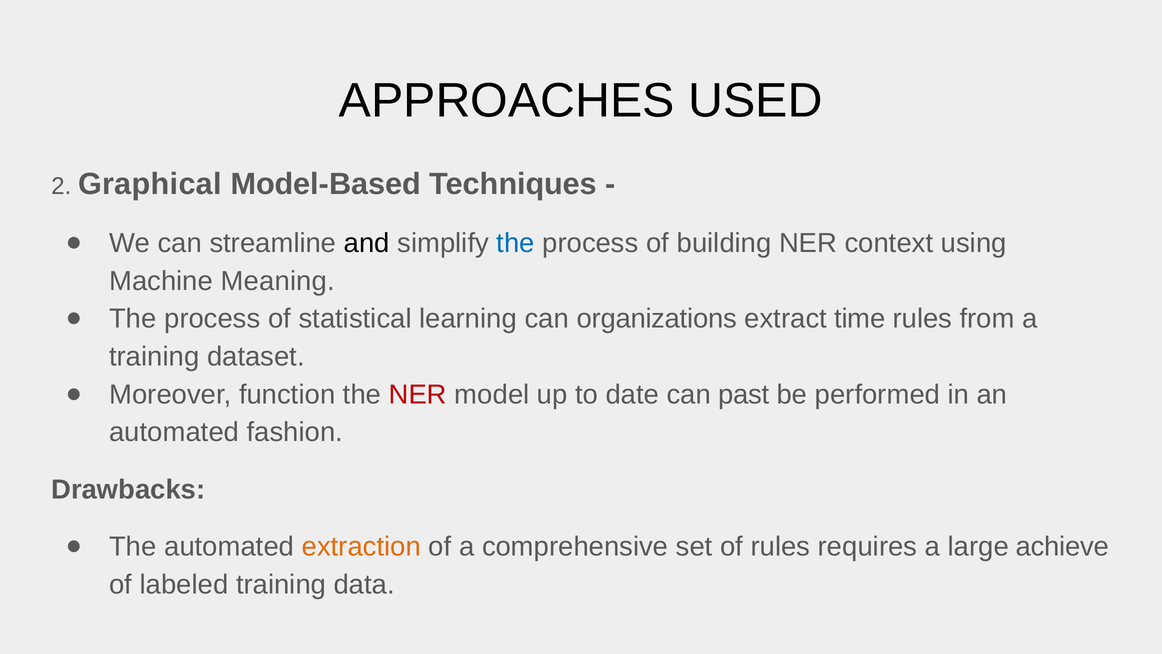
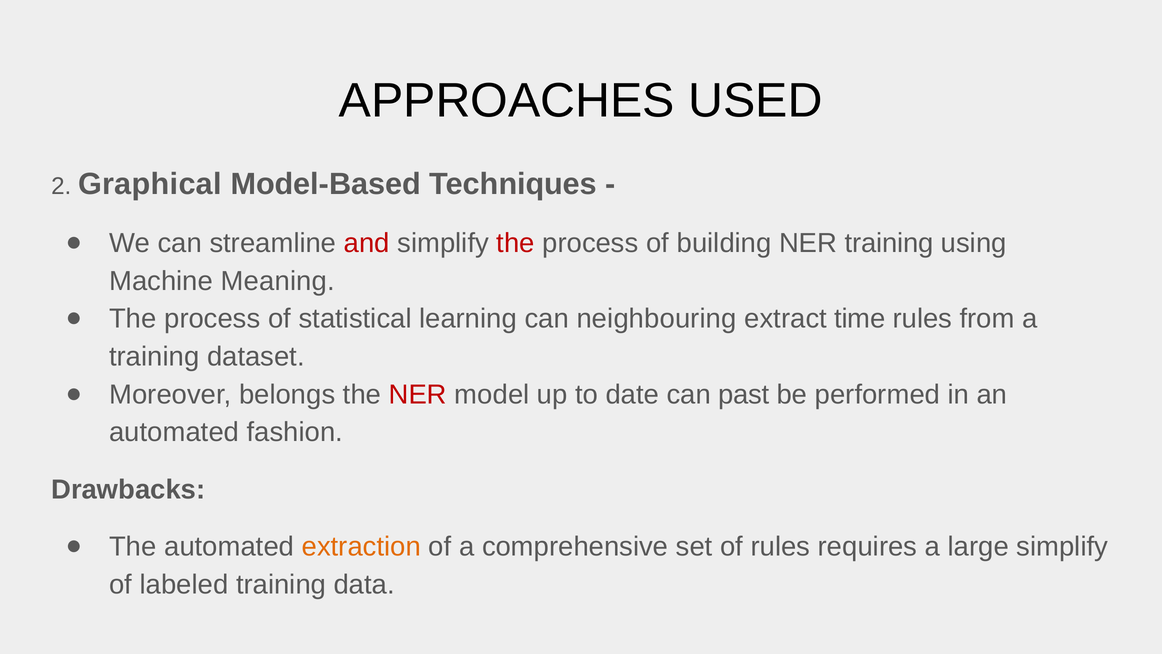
and colour: black -> red (367, 243)
the colour: blue -> red (516, 243)
NER context: context -> training (889, 243)
organizations: organizations -> neighbouring (657, 319)
function: function -> belongs (287, 394)
large achieve: achieve -> simplify (1062, 547)
